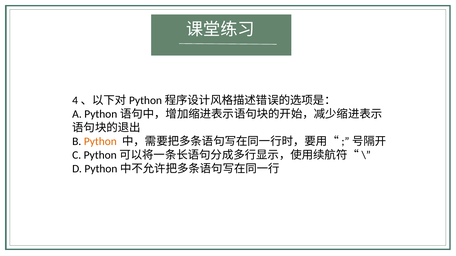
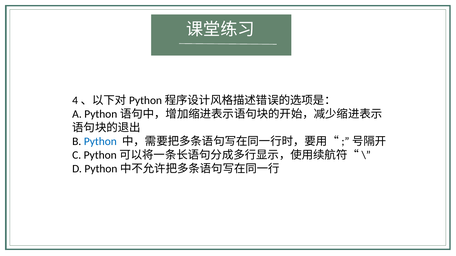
Python colour: orange -> blue (100, 142)
